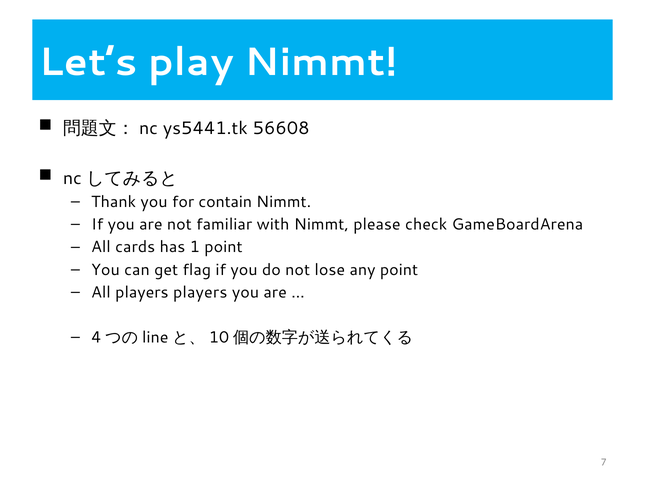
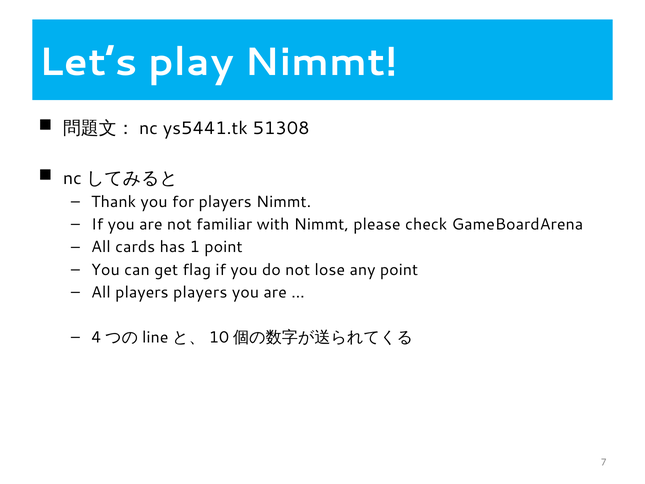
56608: 56608 -> 51308 (281, 128)
for contain: contain -> players (225, 202)
